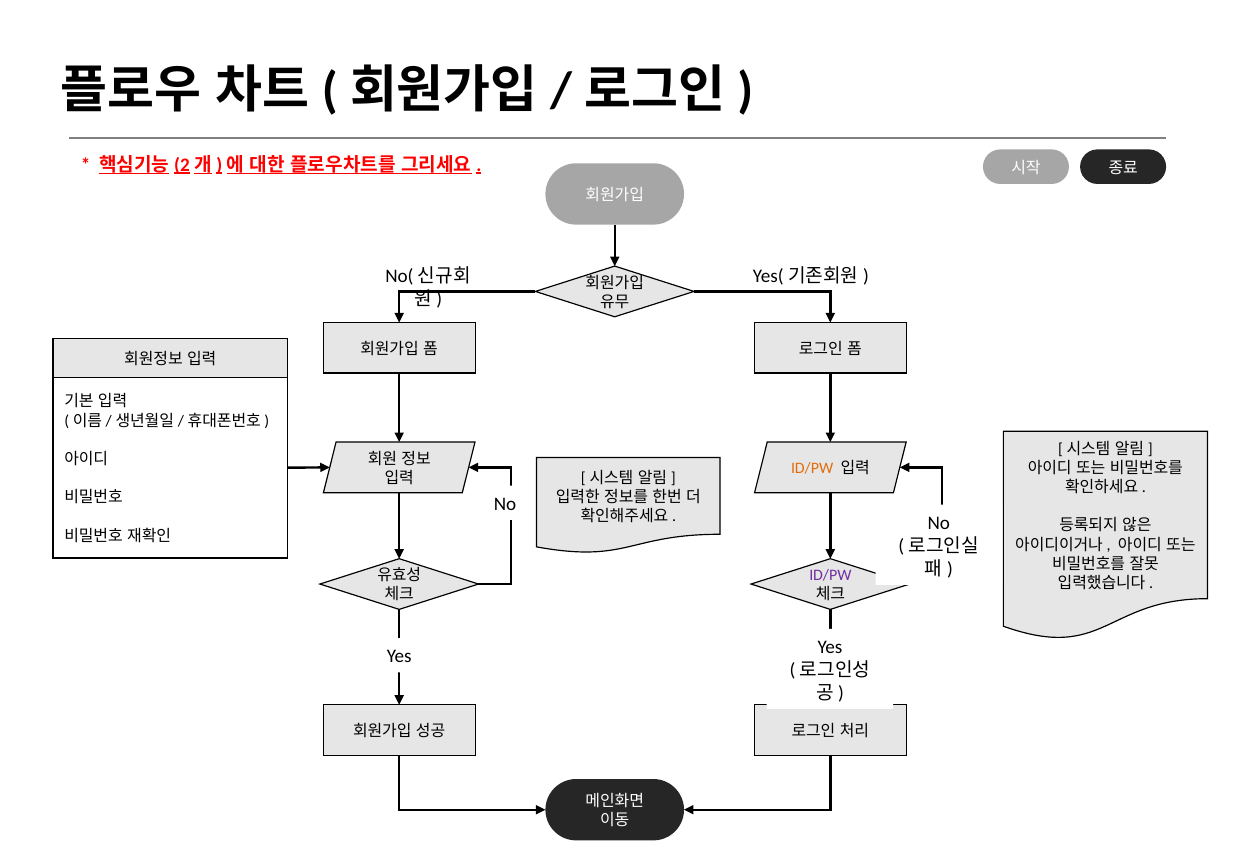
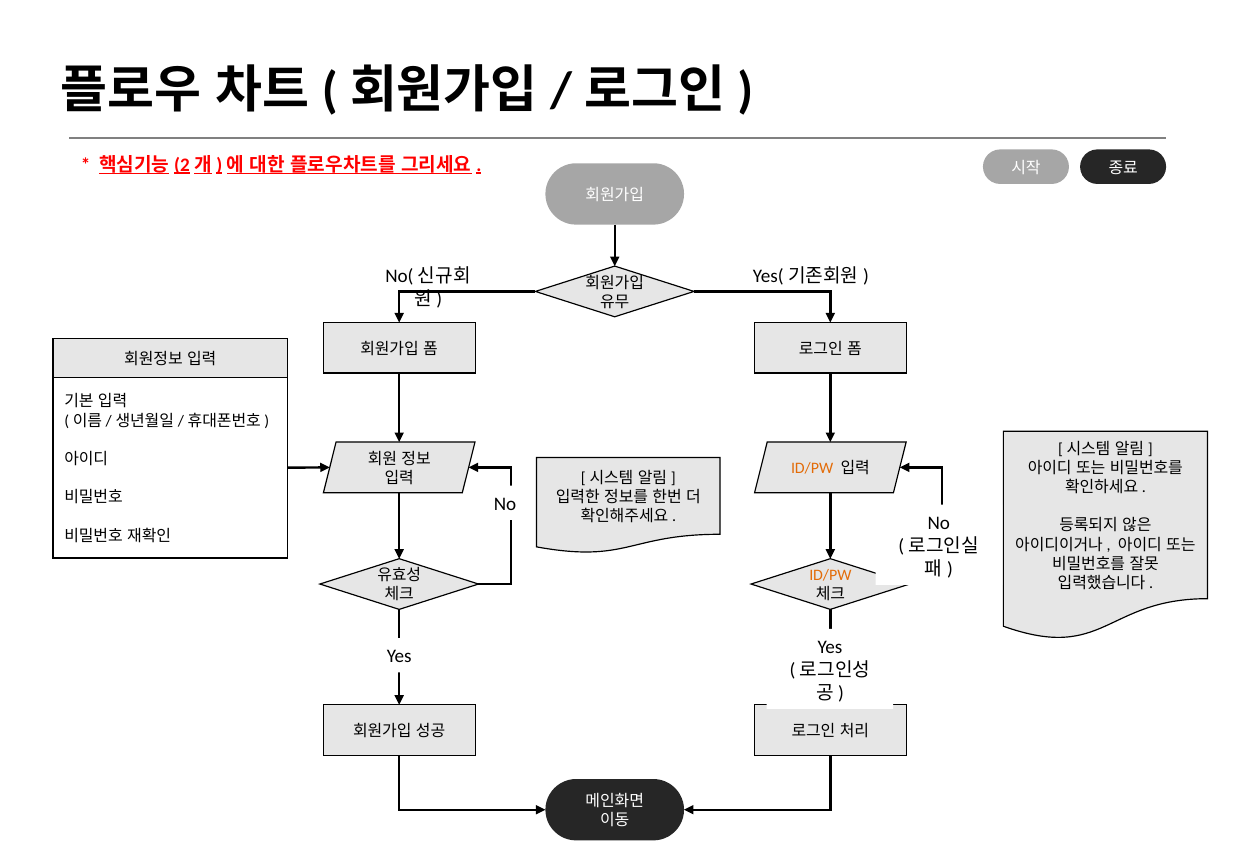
ID/PW colour: purple -> orange (830, 576)
